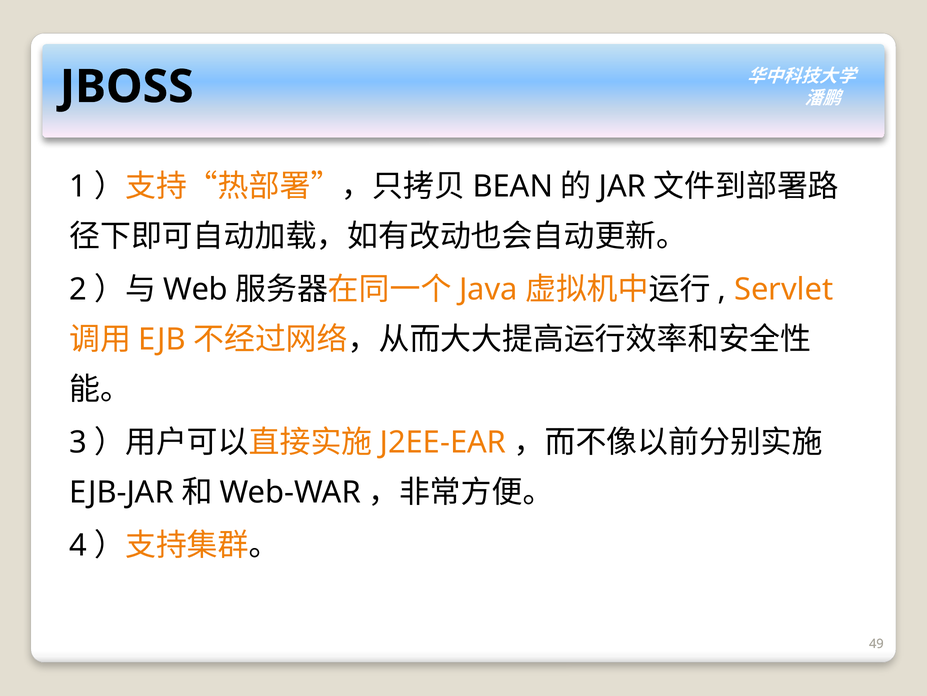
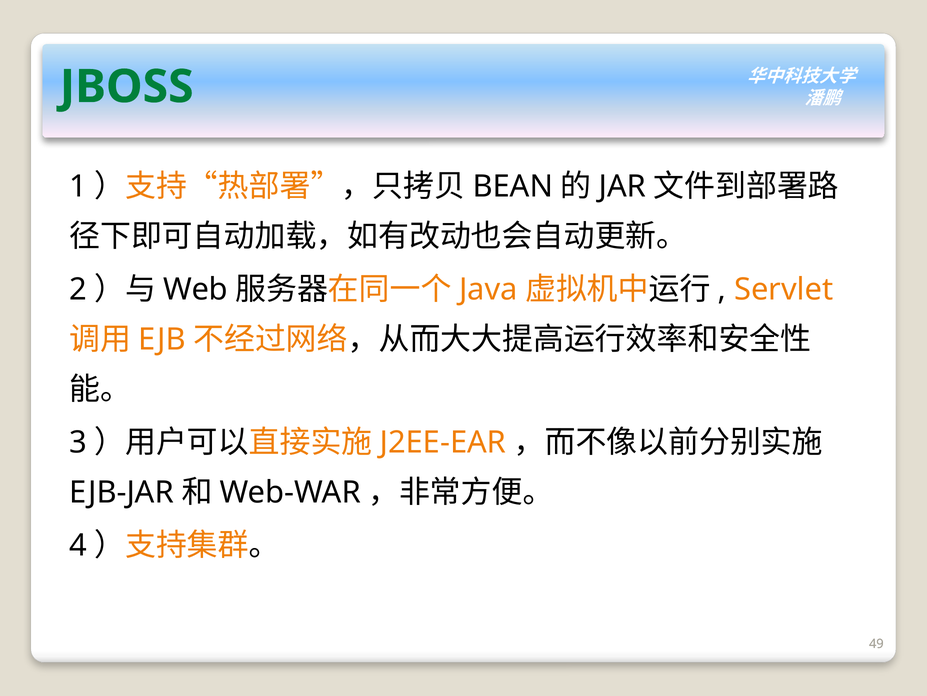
JBOSS colour: black -> green (127, 87)
